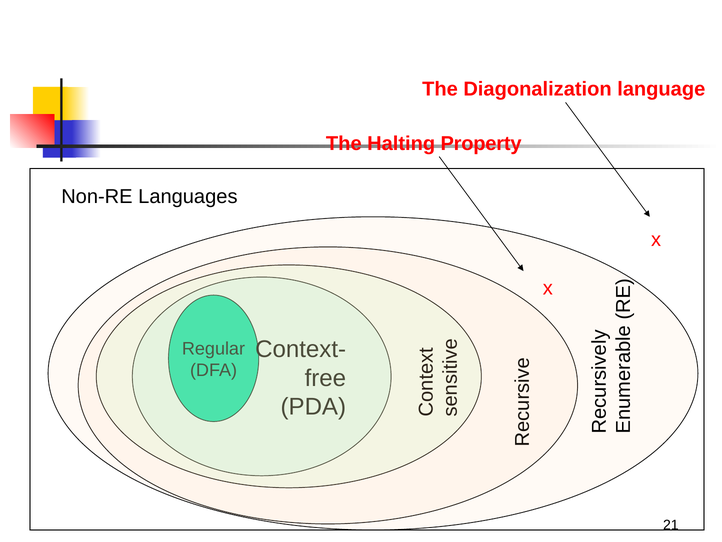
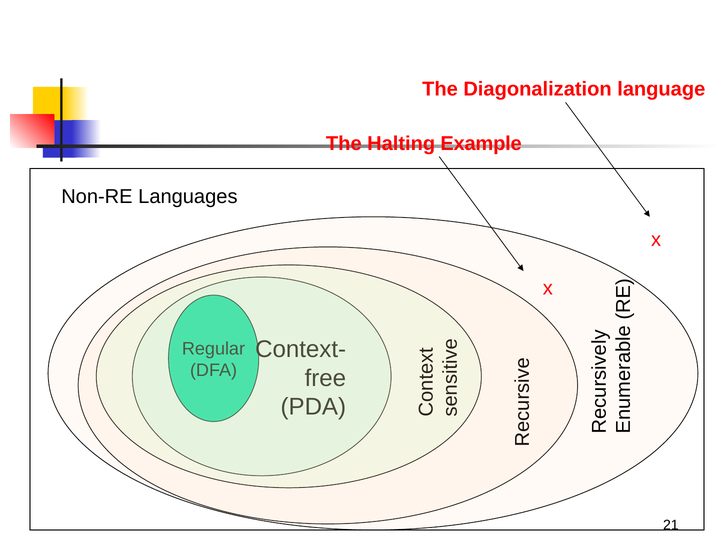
Property: Property -> Example (481, 143)
